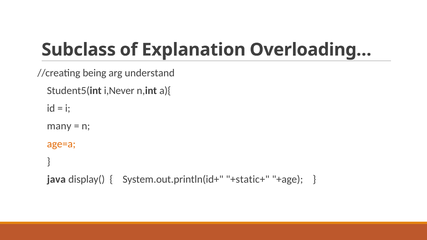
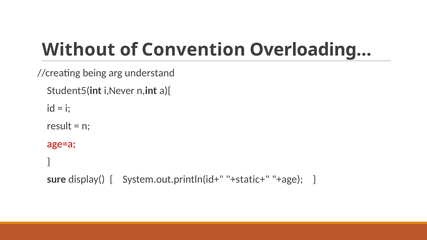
Subclass: Subclass -> Without (79, 50)
Explanation: Explanation -> Convention (193, 50)
many: many -> result (59, 126)
age=a colour: orange -> red (61, 144)
java: java -> sure (56, 179)
